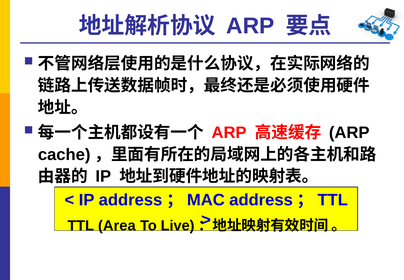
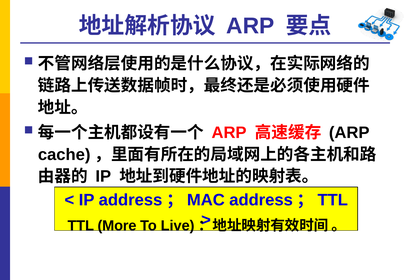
Area: Area -> More (117, 225)
